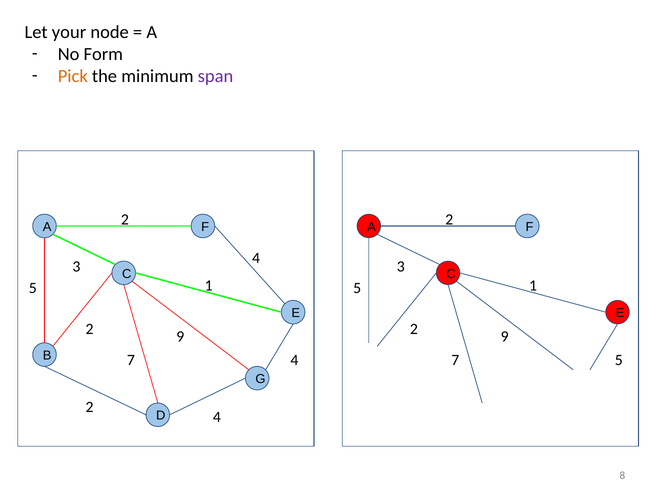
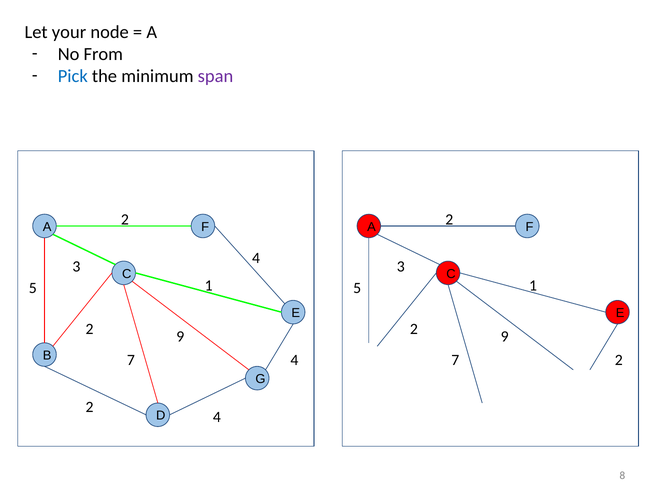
Form: Form -> From (103, 54)
Pick colour: orange -> blue (73, 76)
7 5: 5 -> 2 (619, 360)
